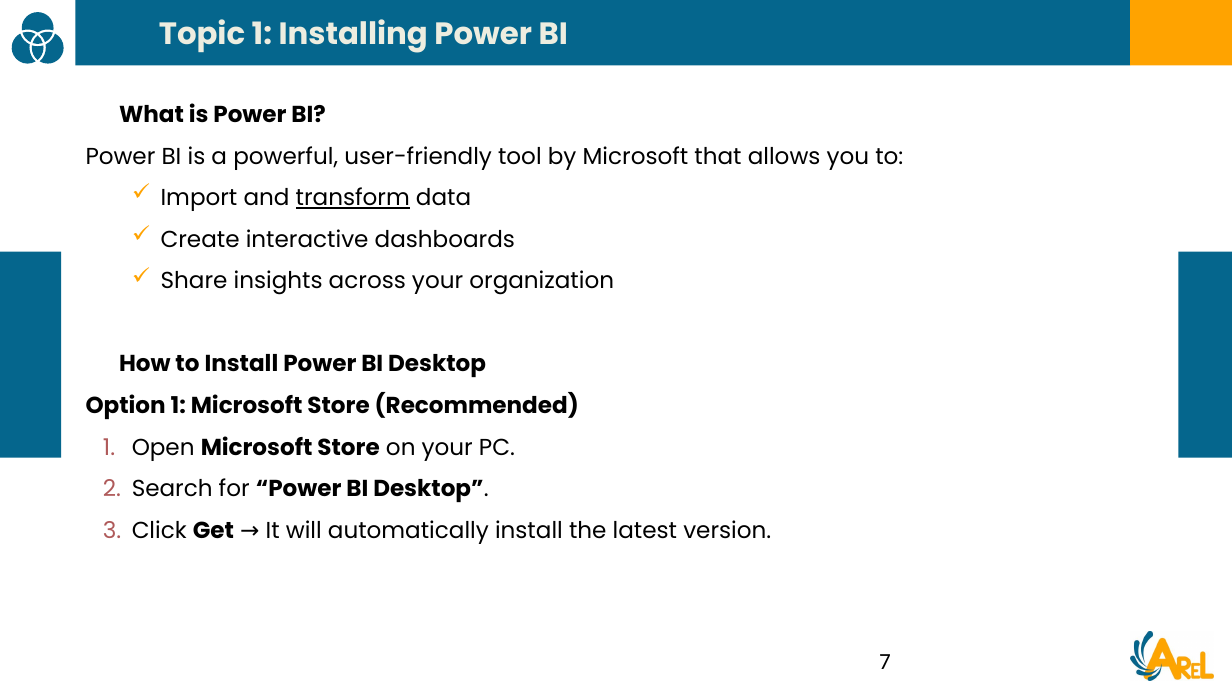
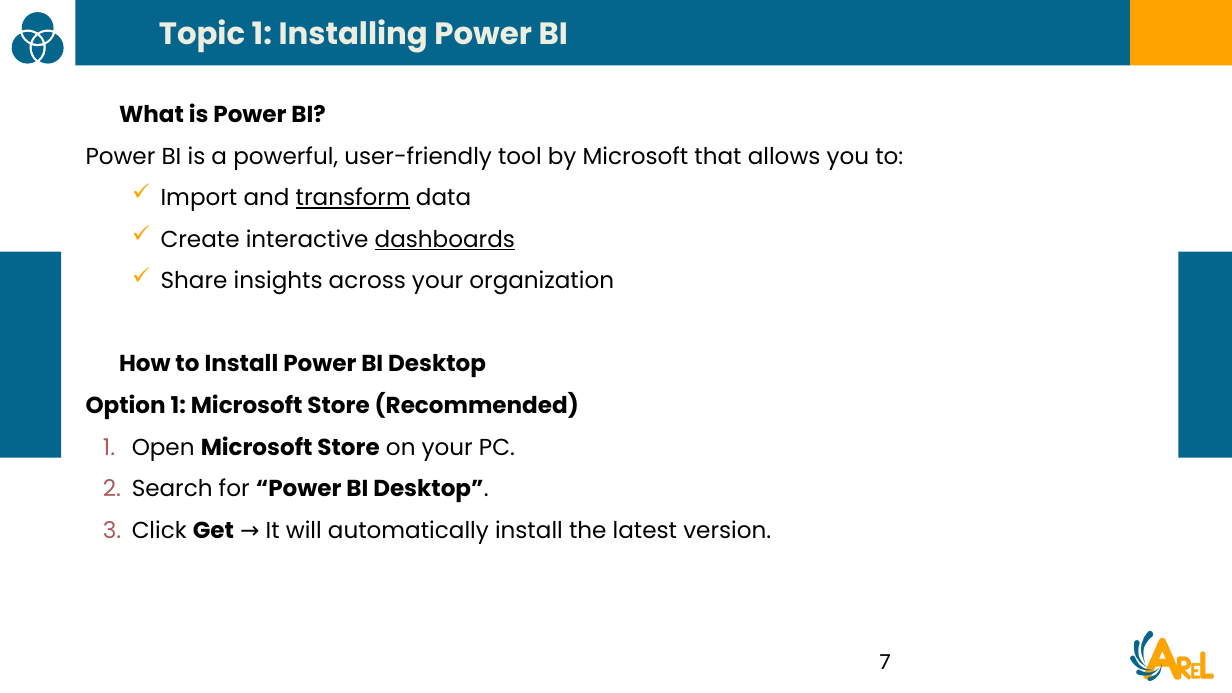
dashboards underline: none -> present (445, 240)
